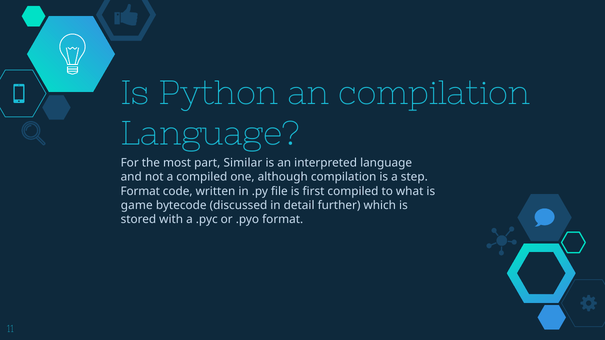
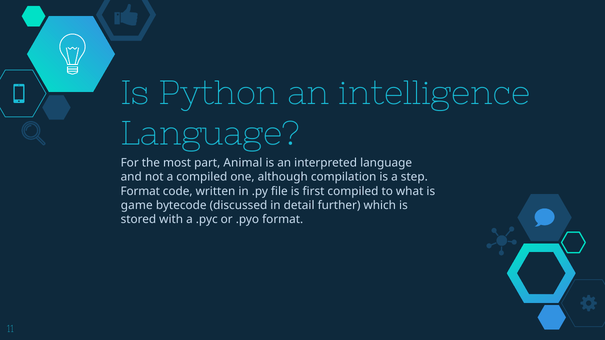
an compilation: compilation -> intelligence (434, 93)
Similar: Similar -> Animal (243, 163)
